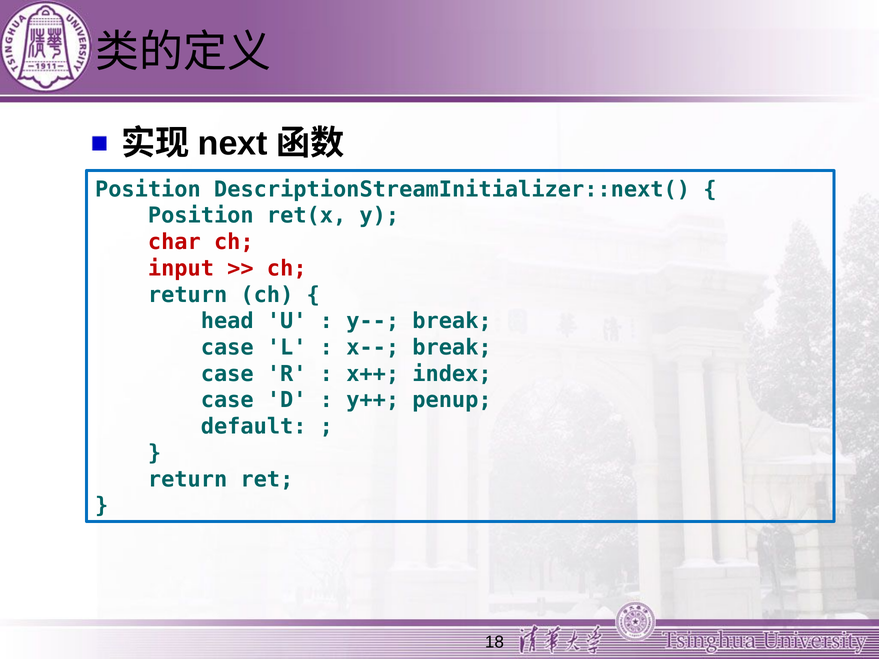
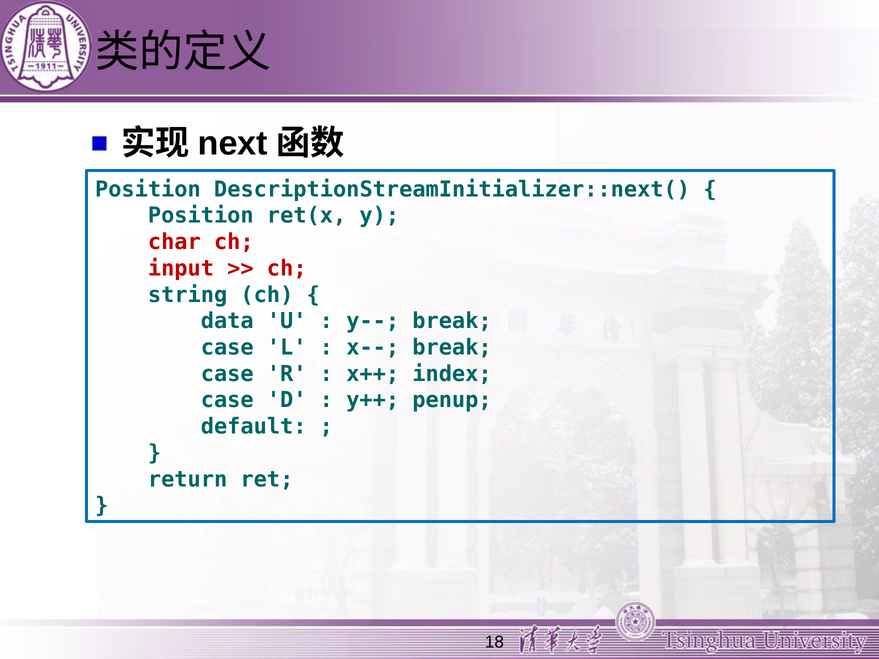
return: return -> string (188, 295)
head: head -> data (227, 321)
